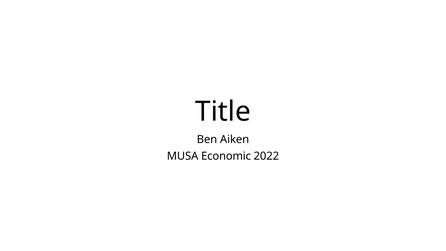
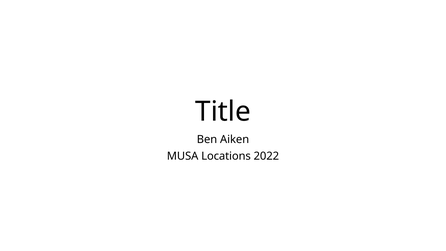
Economic: Economic -> Locations (226, 156)
